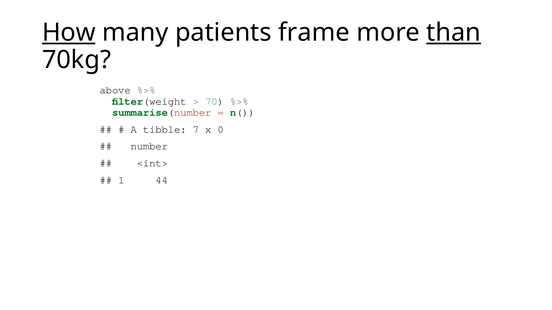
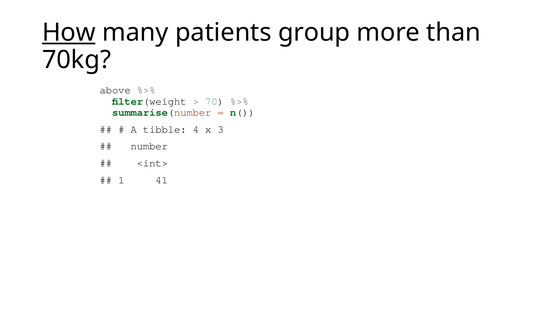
frame: frame -> group (314, 33)
than underline: present -> none (454, 33)
7: 7 -> 4 (196, 130)
0: 0 -> 3 (221, 130)
44: 44 -> 41 (162, 180)
